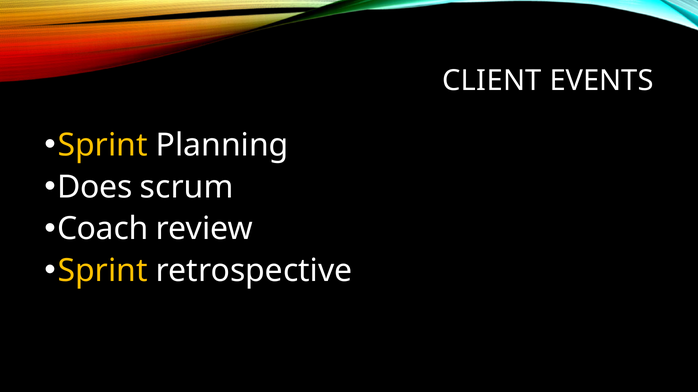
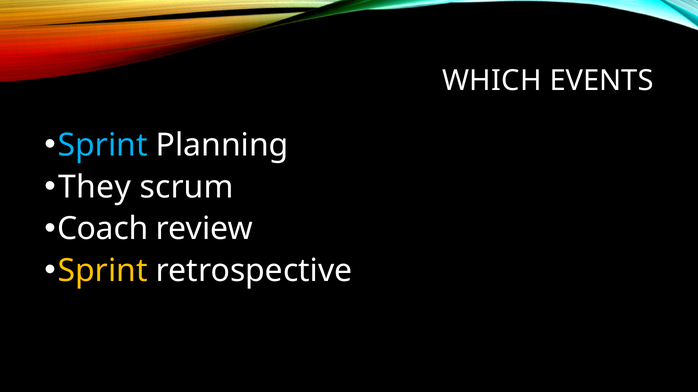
CLIENT: CLIENT -> WHICH (492, 81)
Sprint colour: yellow -> light blue (103, 145)
Does: Does -> They (94, 187)
